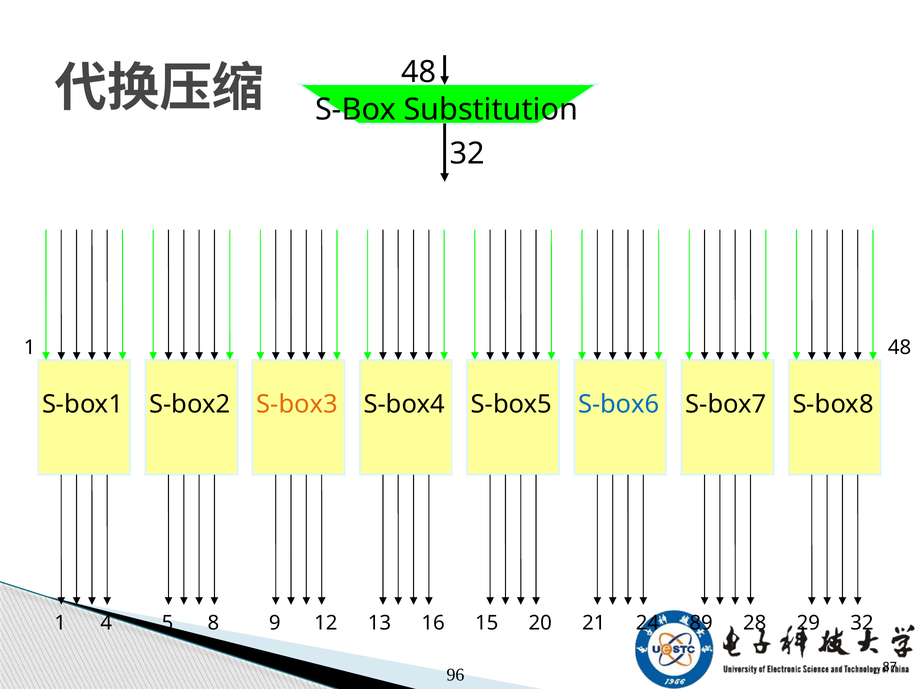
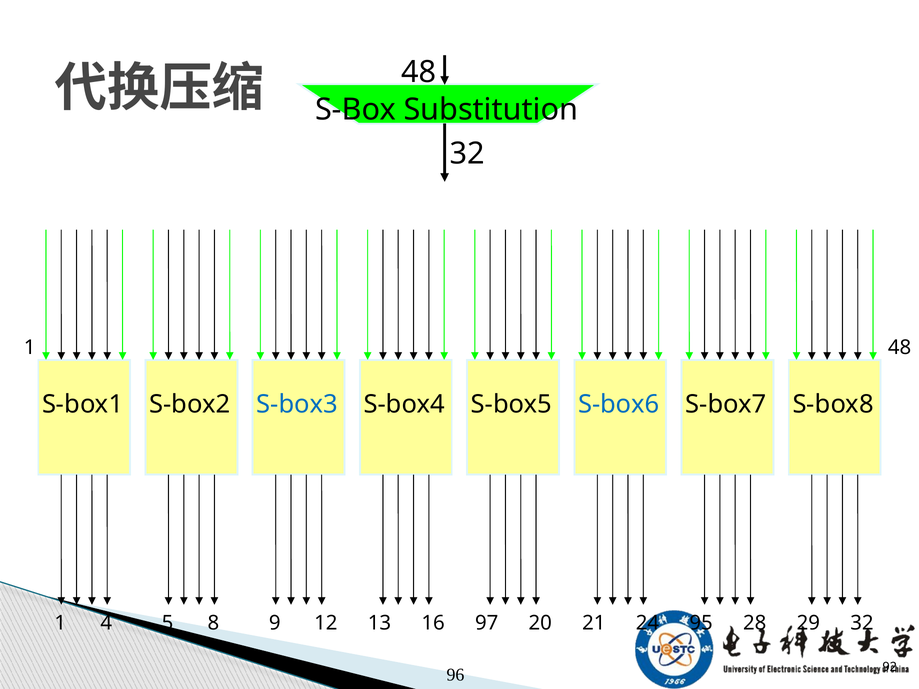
S-box3 colour: orange -> blue (297, 405)
15: 15 -> 97 (487, 623)
89: 89 -> 95 (701, 623)
87: 87 -> 92 (890, 667)
